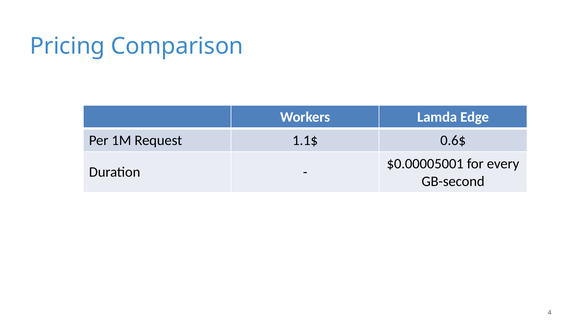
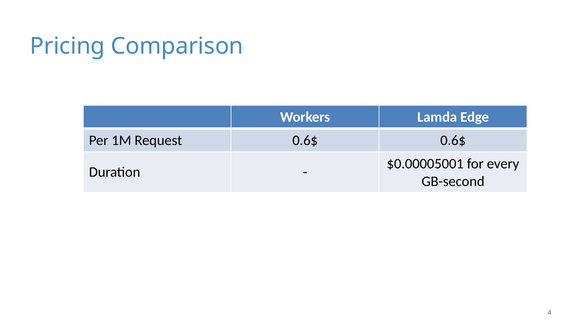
Request 1.1$: 1.1$ -> 0.6$ (305, 141)
